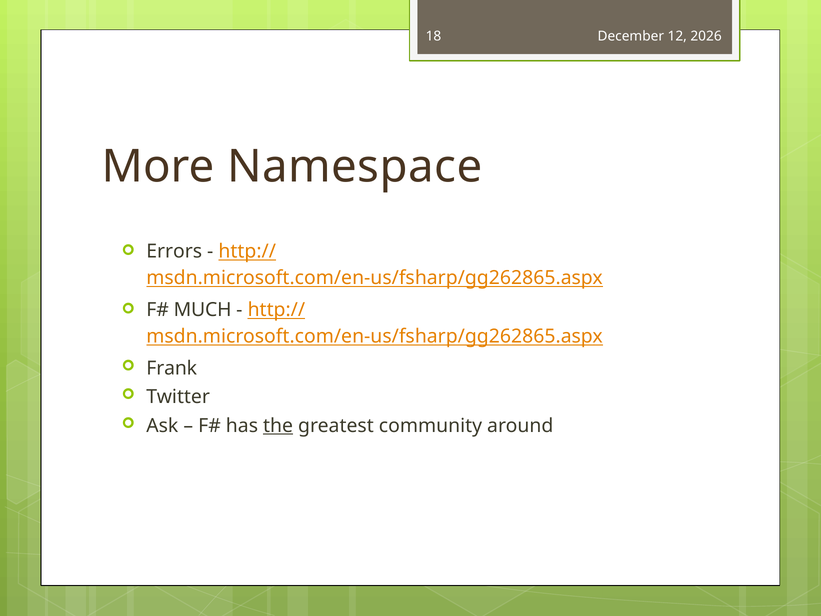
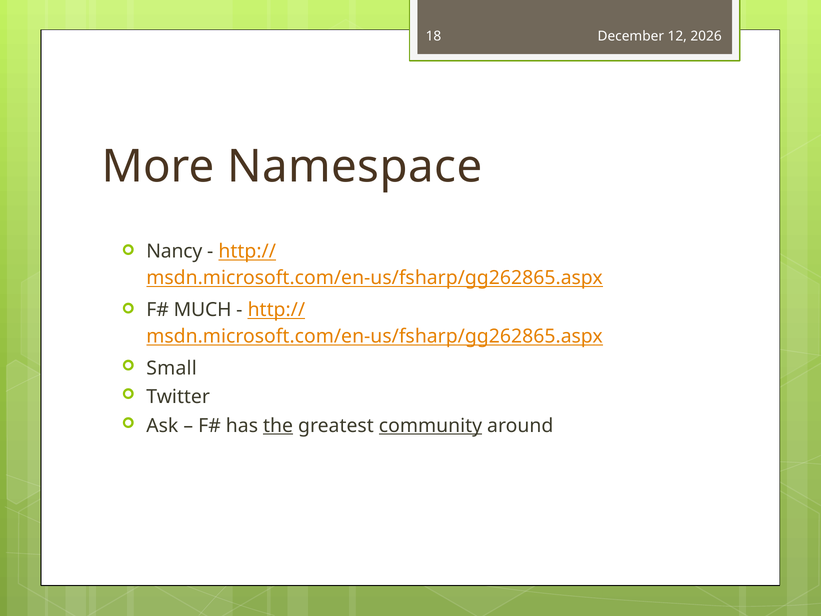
Errors: Errors -> Nancy (174, 251)
Frank: Frank -> Small (172, 368)
community underline: none -> present (430, 426)
